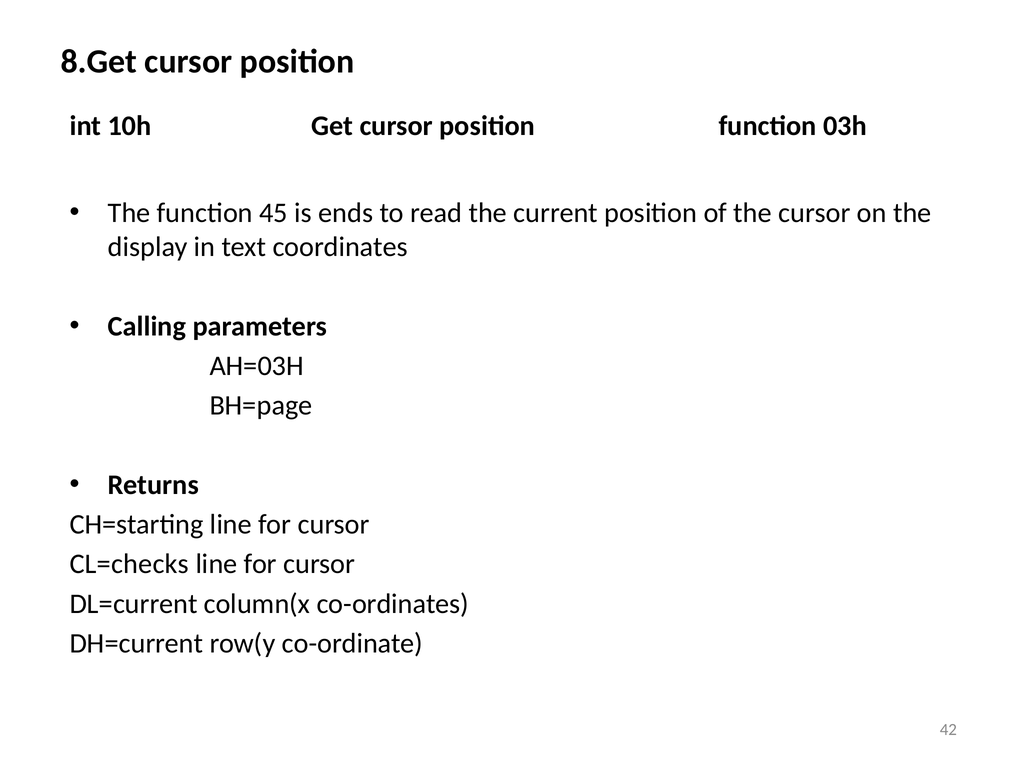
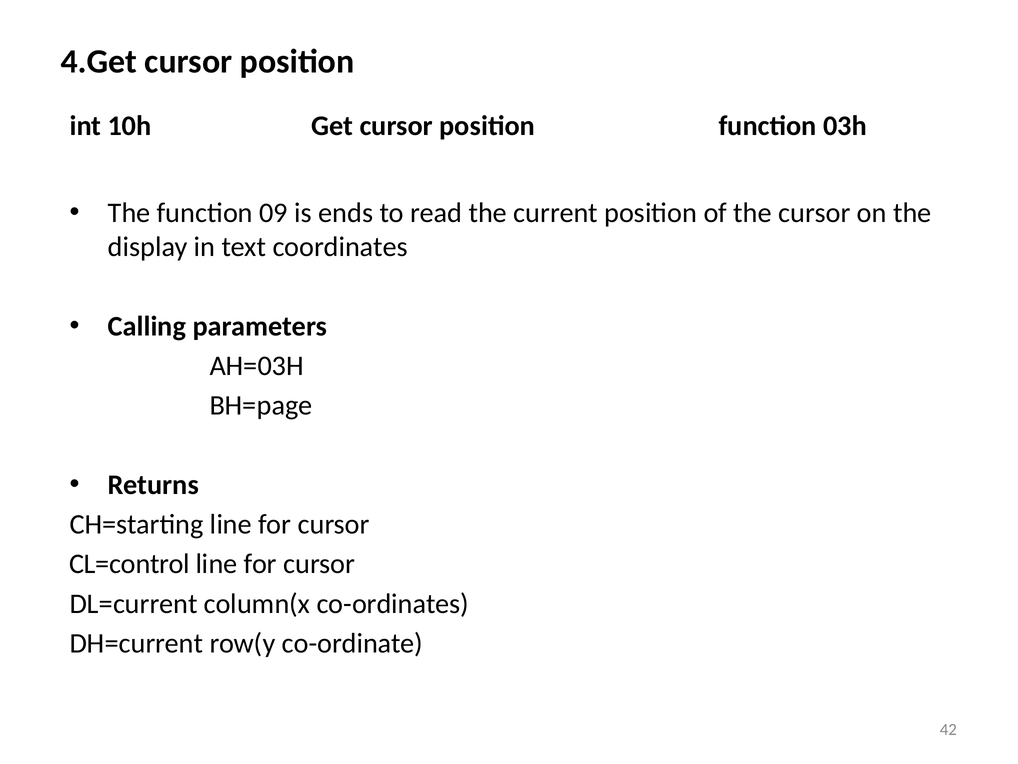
8.Get: 8.Get -> 4.Get (99, 62)
45: 45 -> 09 (273, 213)
CL=checks: CL=checks -> CL=control (130, 564)
